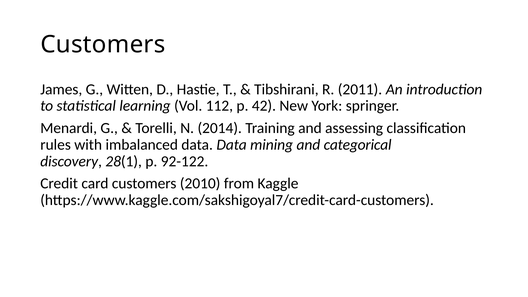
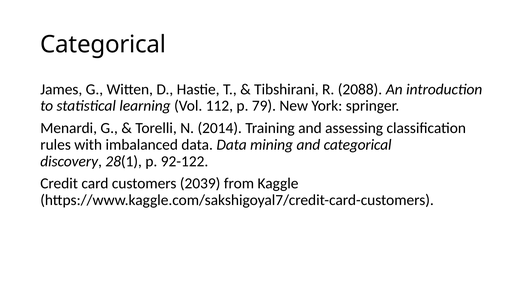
Customers: Customers -> Categorical (103, 44)
2011: 2011 -> 2088 (360, 89)
42: 42 -> 79 (264, 106)
2010: 2010 -> 2039 (200, 183)
